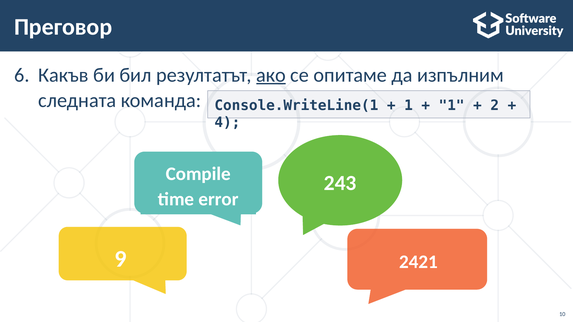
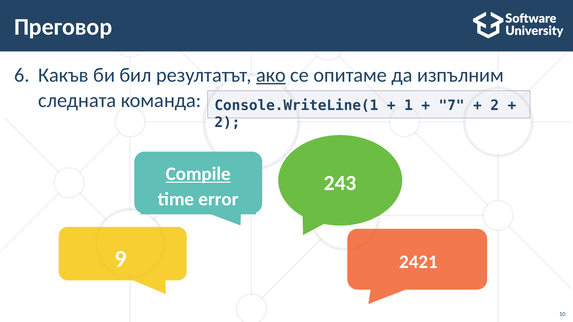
1: 1 -> 7 (452, 105)
4: 4 -> 2 (227, 123)
Compile underline: none -> present (198, 174)
